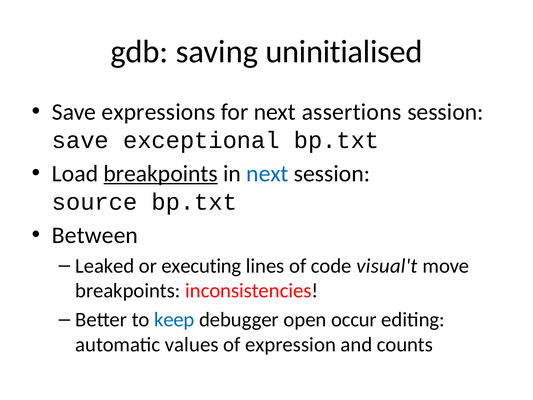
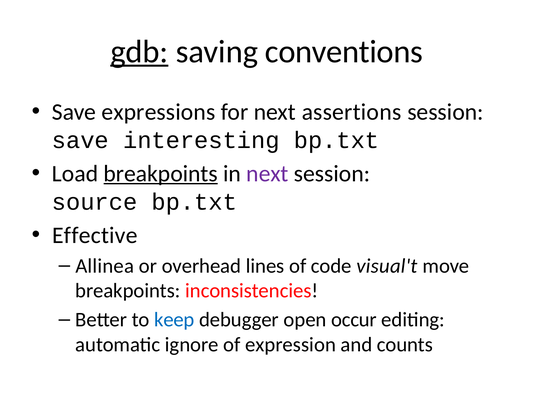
gdb underline: none -> present (139, 52)
uninitialised: uninitialised -> conventions (344, 52)
exceptional: exceptional -> interesting (201, 140)
next colour: blue -> purple (267, 173)
Between: Between -> Effective (95, 235)
Leaked: Leaked -> Allinea (105, 266)
executing: executing -> overhead (201, 266)
values: values -> ignore (192, 344)
